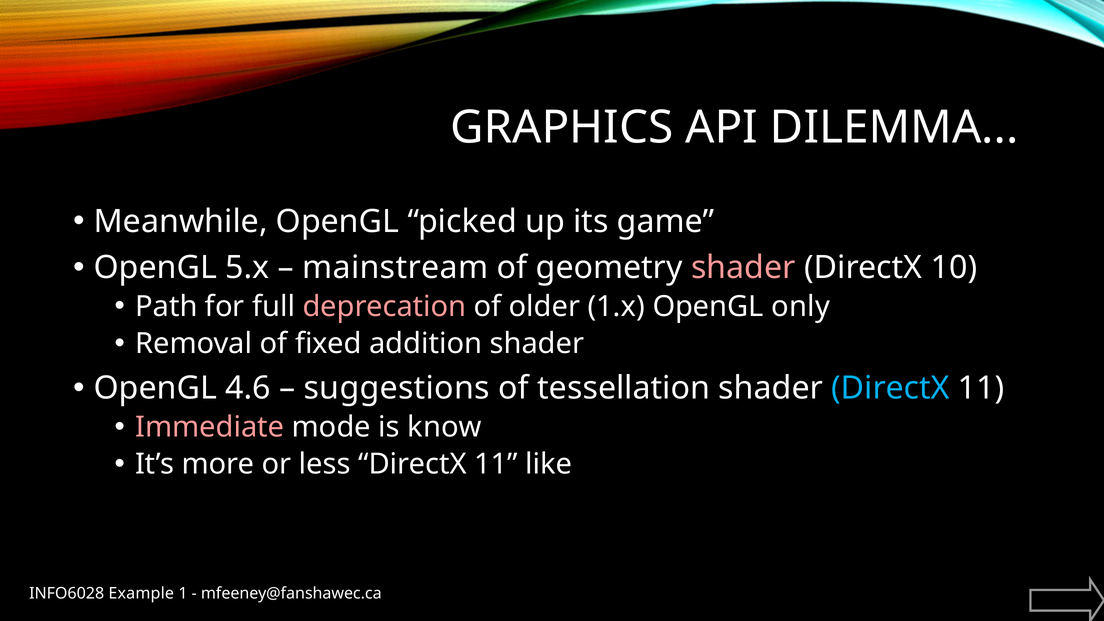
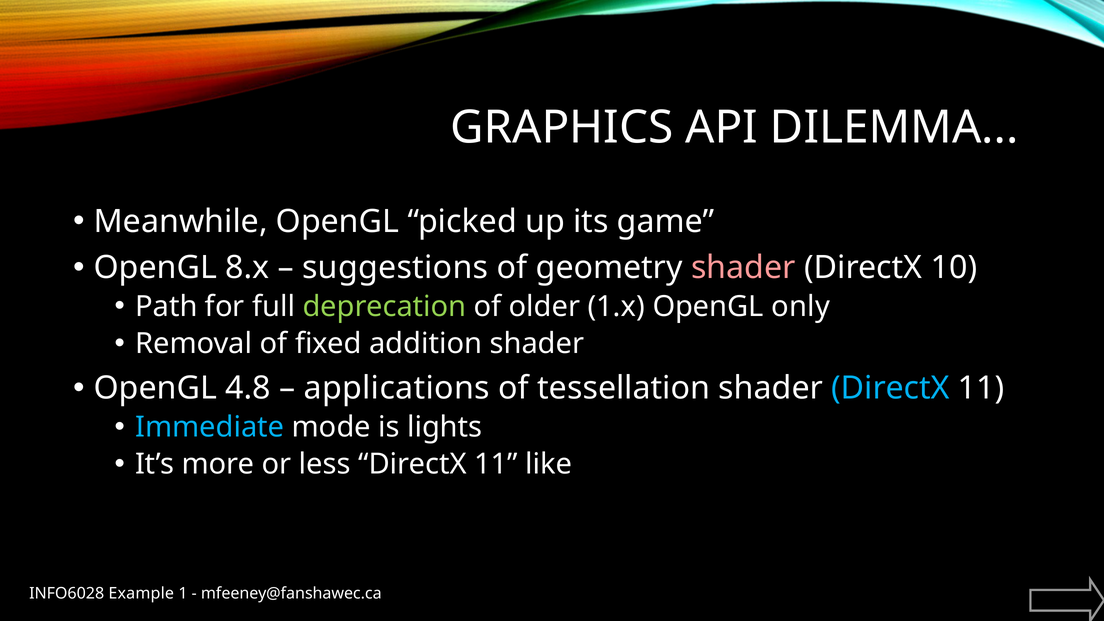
5.x: 5.x -> 8.x (247, 268)
mainstream: mainstream -> suggestions (395, 268)
deprecation colour: pink -> light green (384, 307)
4.6: 4.6 -> 4.8 (248, 388)
suggestions: suggestions -> applications (397, 388)
Immediate colour: pink -> light blue (210, 427)
know: know -> lights (445, 427)
